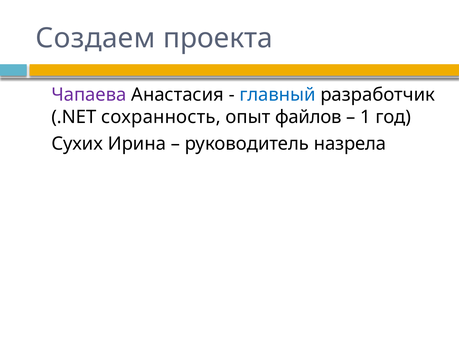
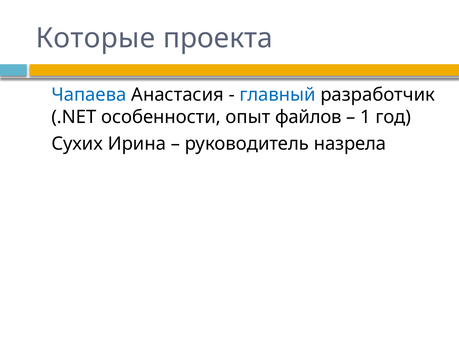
Создаем: Создаем -> Которые (95, 38)
Чапаева colour: purple -> blue (89, 95)
сохранность: сохранность -> особенности (161, 117)
